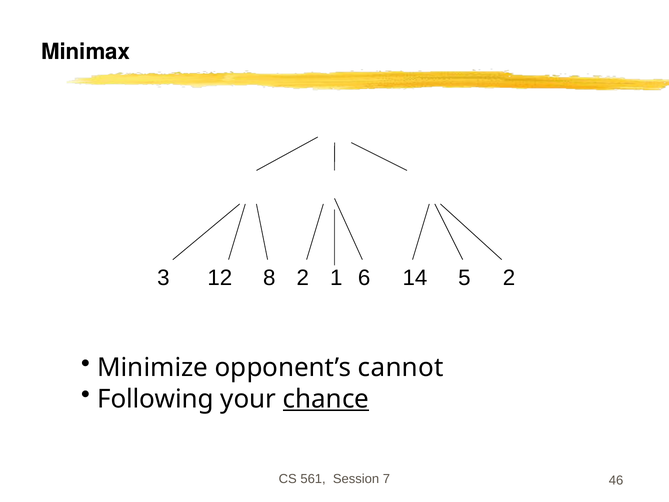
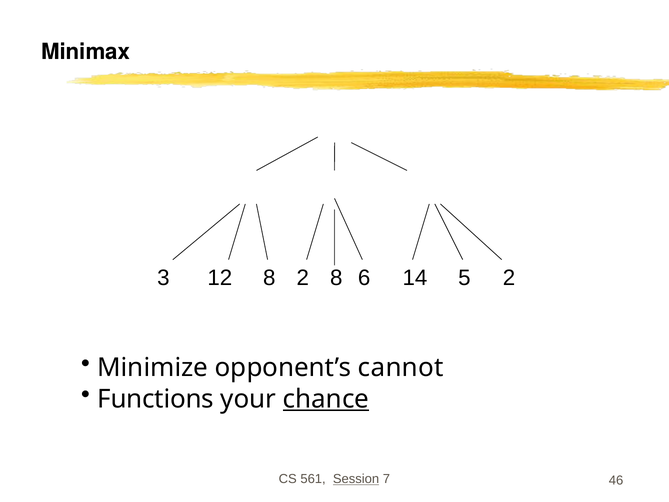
12 1: 1 -> 8 (336, 278)
Following: Following -> Functions (156, 399)
Session underline: none -> present (356, 479)
